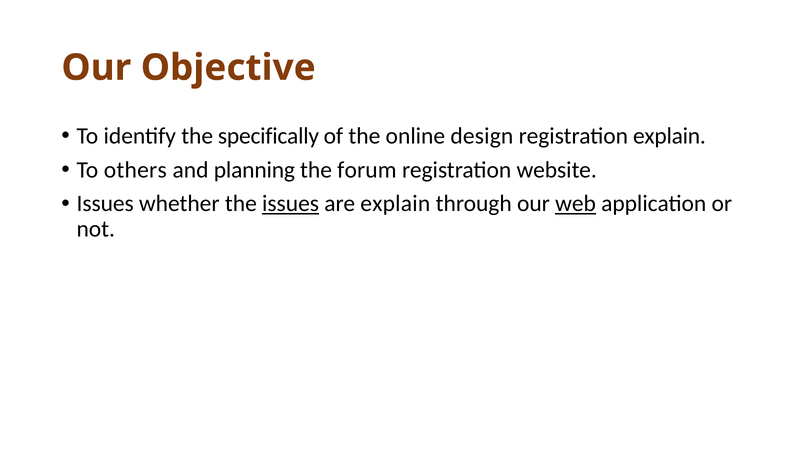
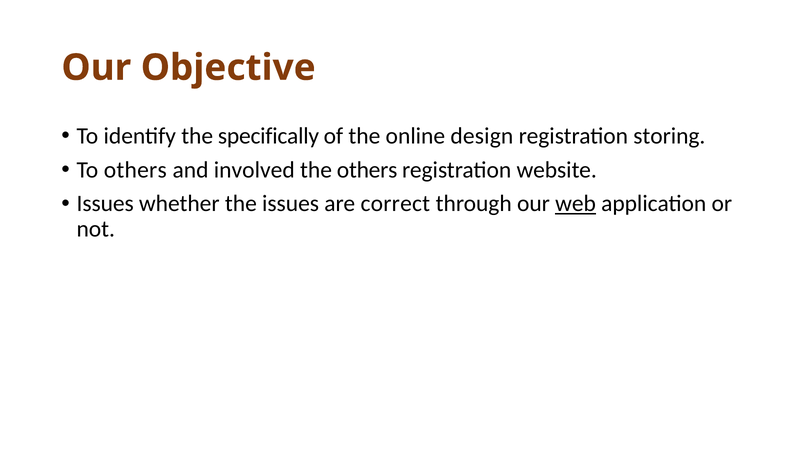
registration explain: explain -> storing (669, 136)
planning: planning -> involved (254, 170)
the forum: forum -> others (367, 170)
issues underline: present -> none (291, 204)
are explain: explain -> correct (395, 204)
